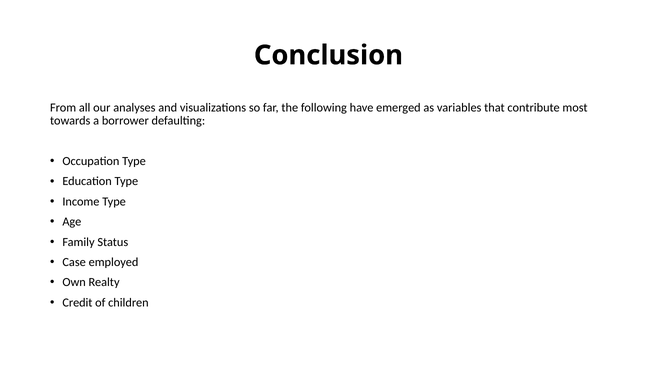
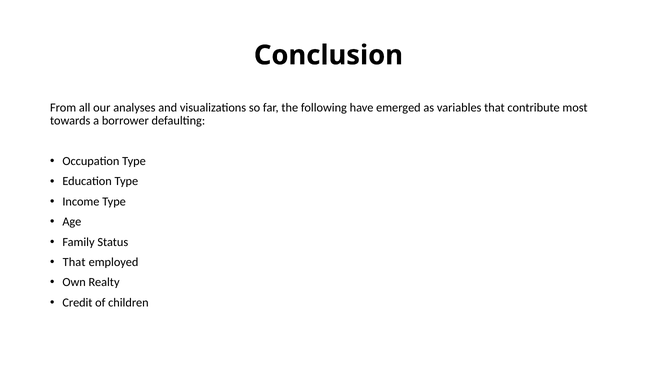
Case: Case -> That (74, 262)
